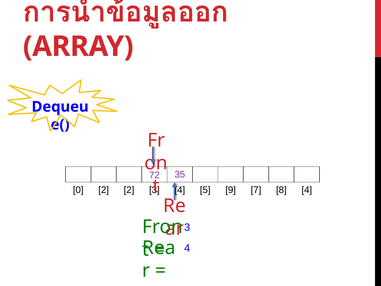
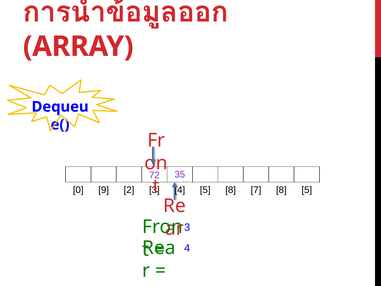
0 2: 2 -> 9 (104, 190)
5 9: 9 -> 8 (231, 190)
8 4: 4 -> 5 (307, 190)
